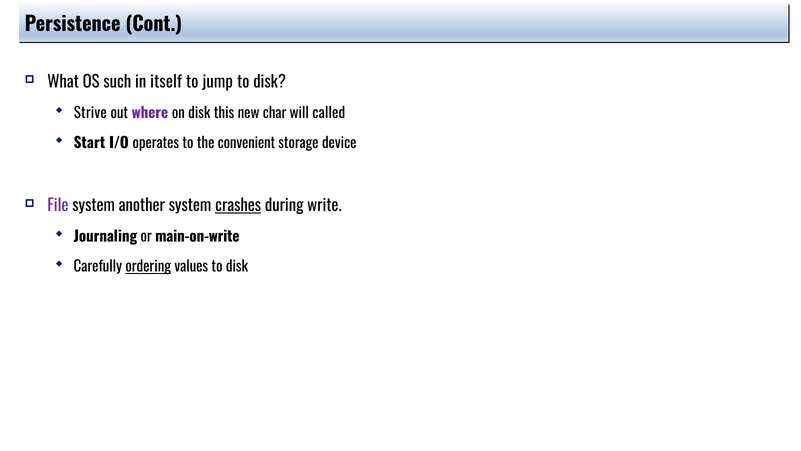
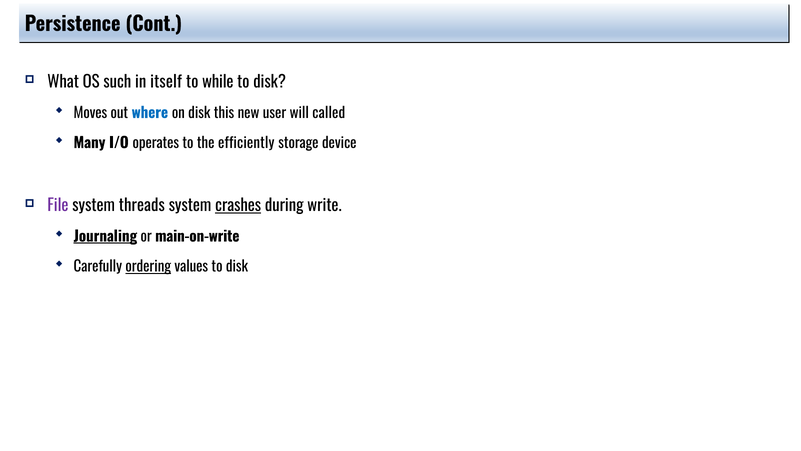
jump: jump -> while (218, 82)
Strive: Strive -> Moves (90, 113)
where colour: purple -> blue (150, 113)
char: char -> user (275, 113)
Start: Start -> Many (90, 143)
convenient: convenient -> efficiently (246, 143)
another: another -> threads (142, 206)
Journaling underline: none -> present (105, 236)
